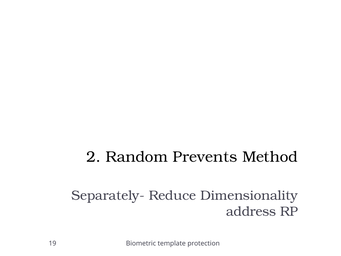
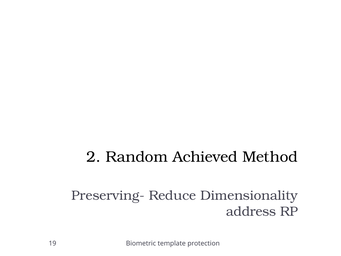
Prevents: Prevents -> Achieved (205, 157)
Separately-: Separately- -> Preserving- (108, 195)
